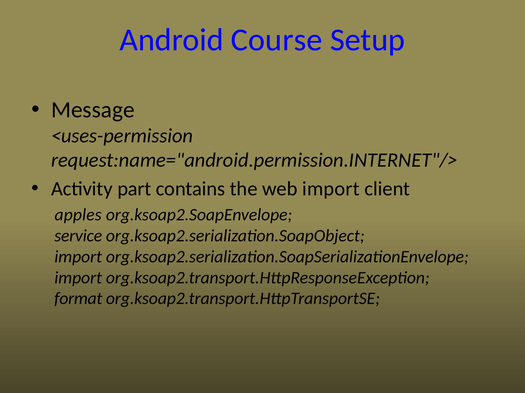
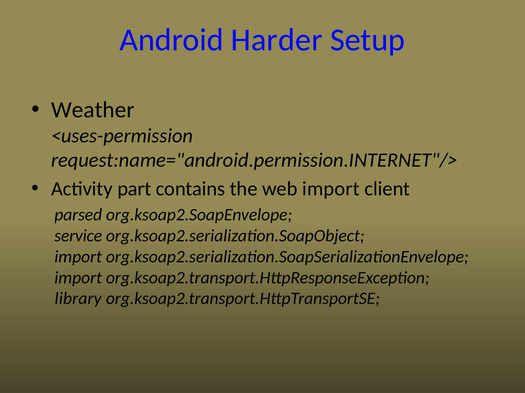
Course: Course -> Harder (277, 40)
Message: Message -> Weather (93, 110)
apples: apples -> parsed (78, 215)
format: format -> library (78, 299)
